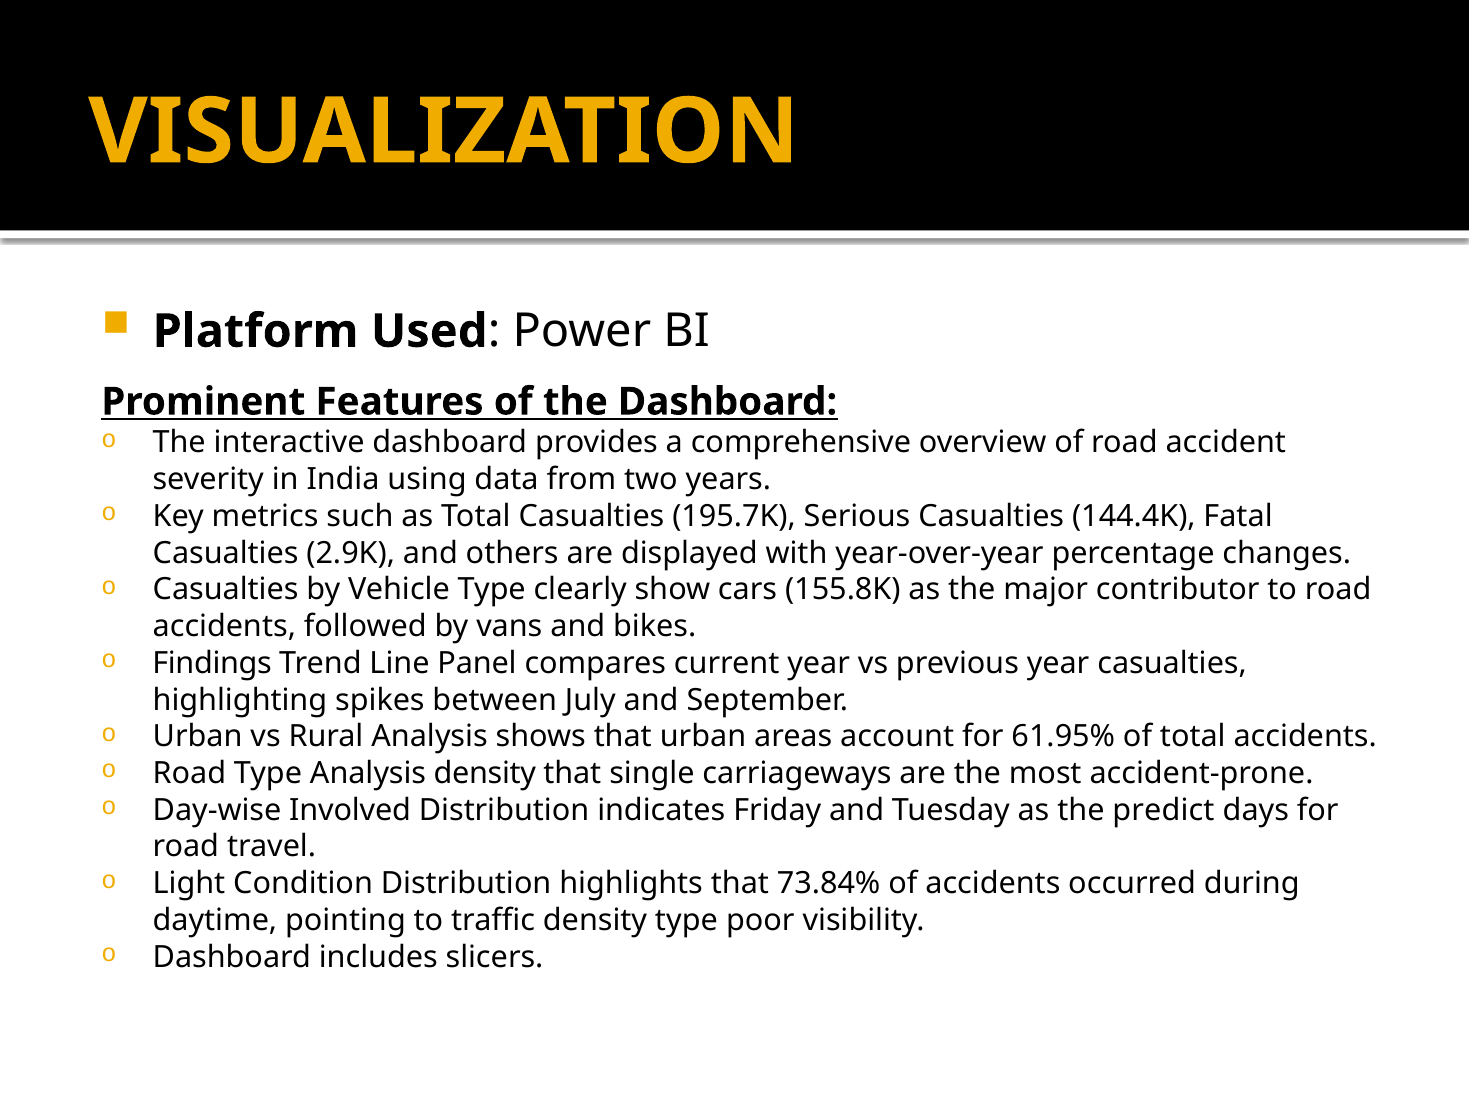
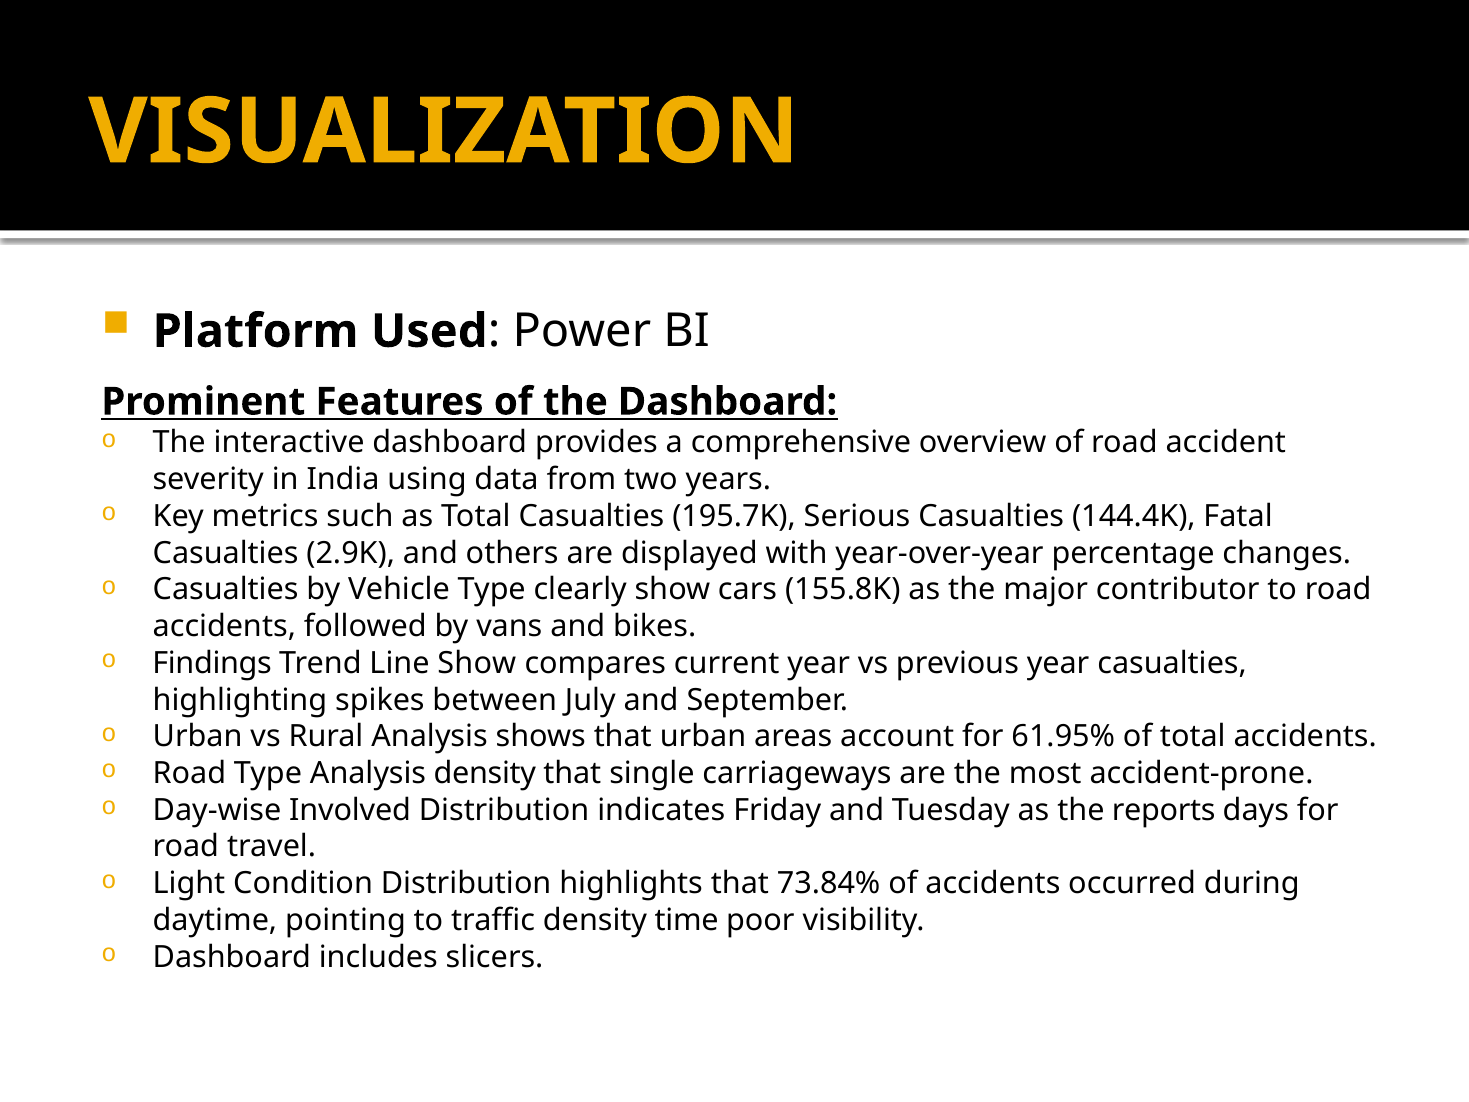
Line Panel: Panel -> Show (477, 663)
predict: predict -> reports (1164, 810)
density type: type -> time (687, 920)
